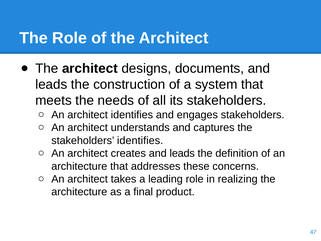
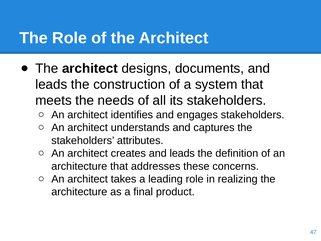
stakeholders identifies: identifies -> attributes (140, 140)
